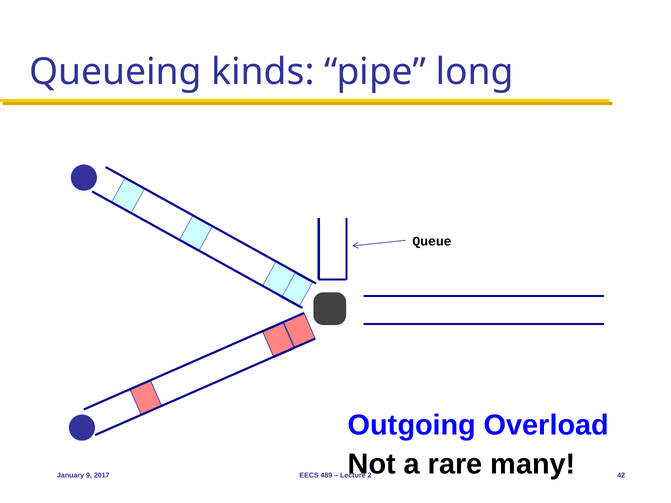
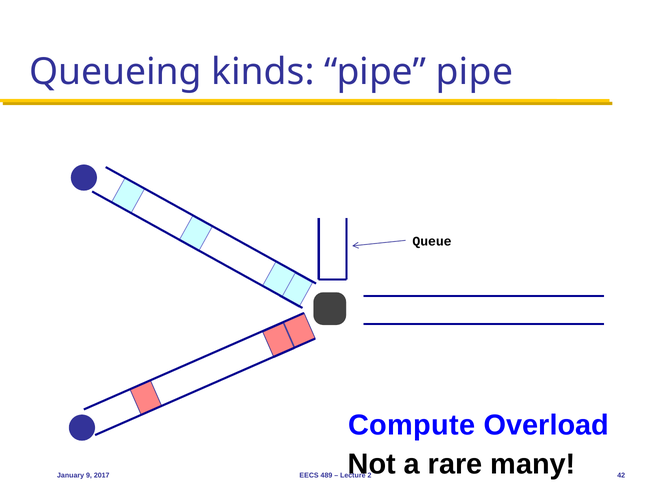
pipe long: long -> pipe (474, 72)
Outgoing: Outgoing -> Compute (412, 425)
